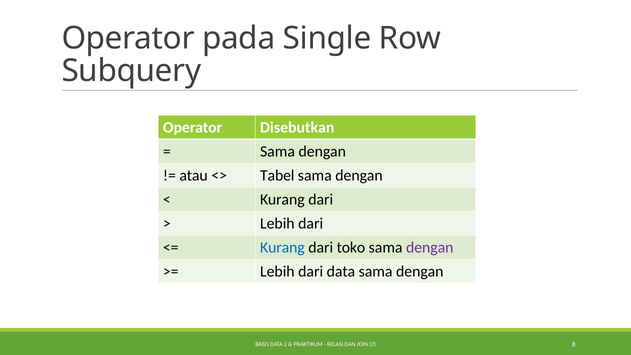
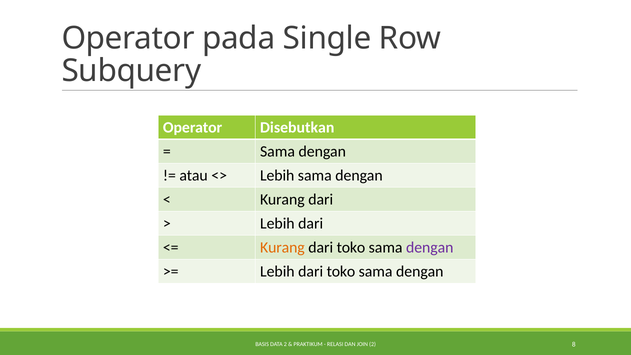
Tabel: Tabel -> Lebih (277, 175)
Kurang colour: blue -> orange (282, 247)
Lebih dari data: data -> toko (341, 271)
